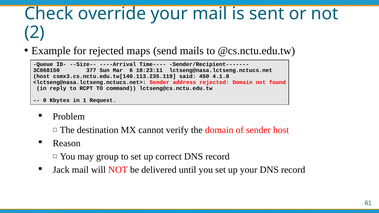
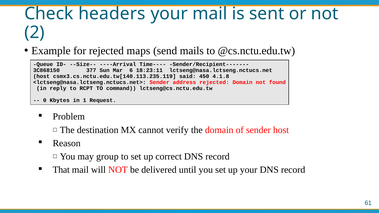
override: override -> headers (112, 14)
Jack: Jack -> That (61, 170)
